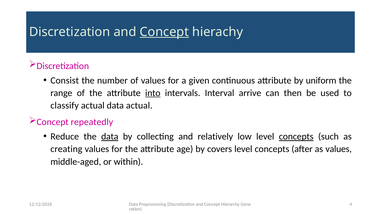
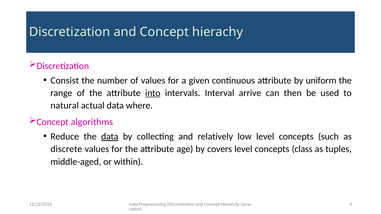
Concept underline: present -> none (164, 32)
classify: classify -> natural (65, 106)
data actual: actual -> where (139, 106)
repeatedly: repeatedly -> algorithms (92, 122)
concepts underline: present -> none (296, 137)
creating: creating -> discrete (66, 149)
after: after -> class (302, 149)
as values: values -> tuples (339, 149)
